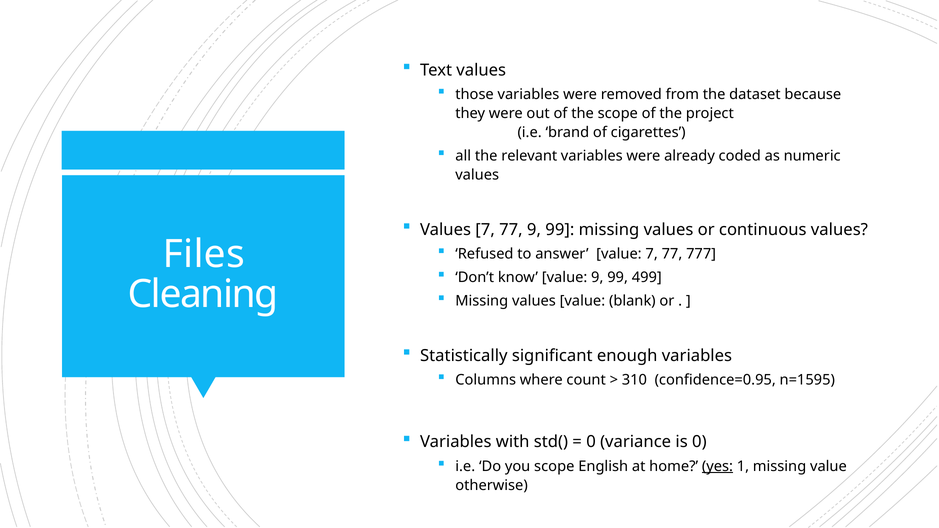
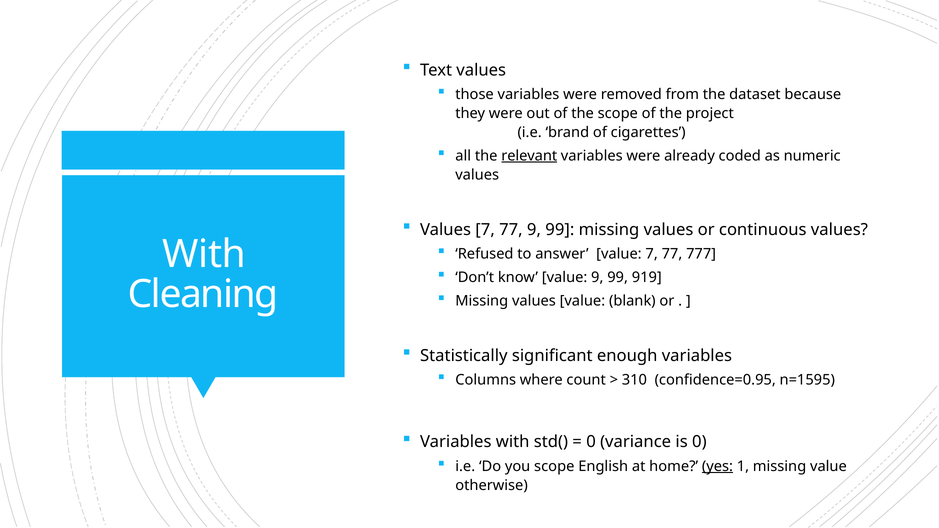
relevant underline: none -> present (529, 156)
Files: Files -> With (204, 255)
499: 499 -> 919 (647, 277)
